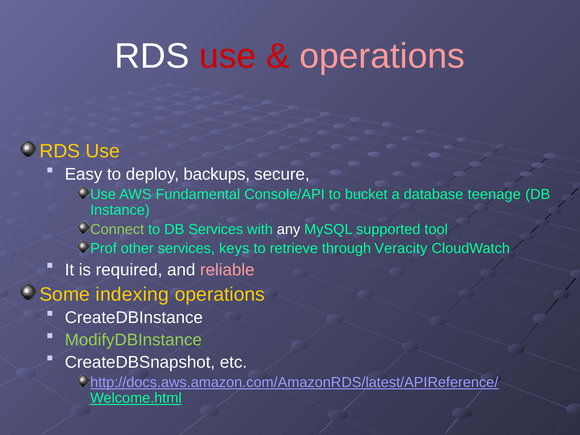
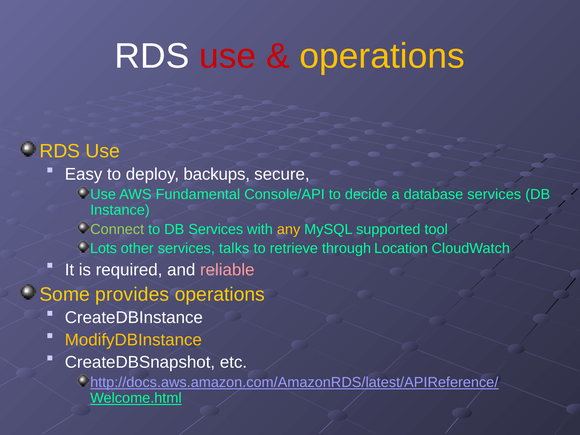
operations colour: pink -> yellow (382, 56)
bucket: bucket -> decide (366, 195)
database teenage: teenage -> services (494, 195)
any colour: white -> yellow (289, 229)
Prof: Prof -> Lots (104, 248)
keys: keys -> talks (234, 248)
Veracity: Veracity -> Location (401, 248)
indexing: indexing -> provides (132, 294)
ModifyDBInstance colour: light green -> yellow (133, 340)
